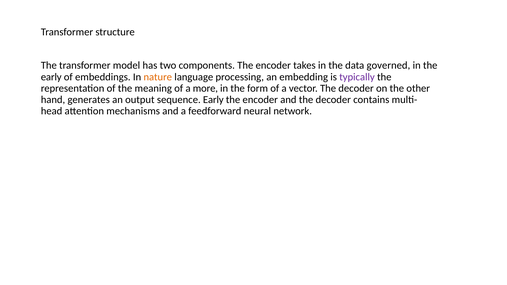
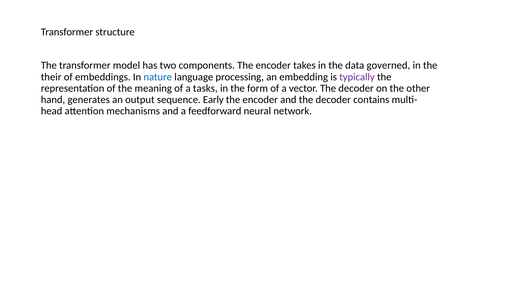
early: early -> their (51, 77)
nature colour: orange -> blue (158, 77)
more: more -> tasks (205, 88)
